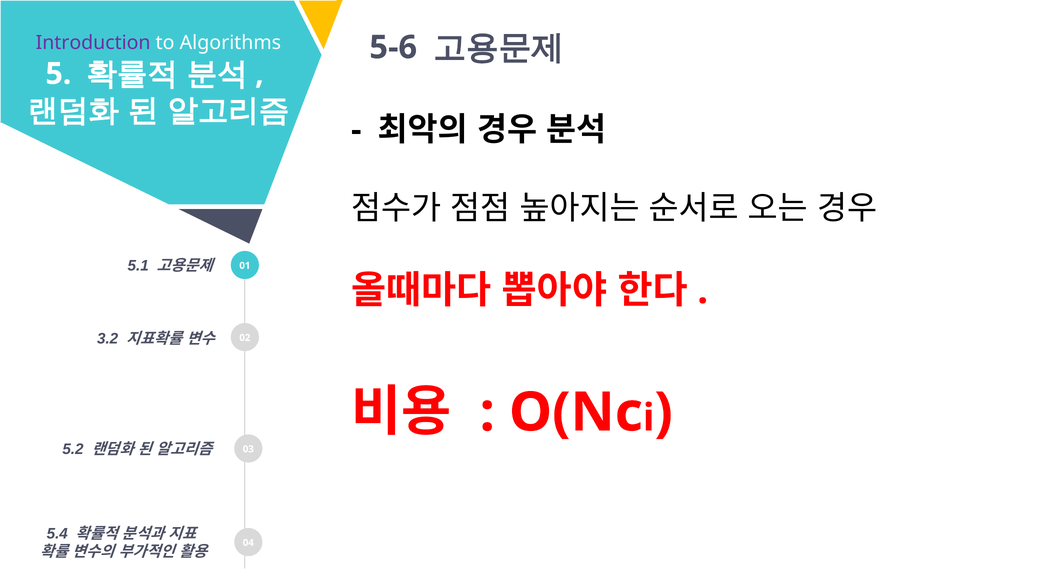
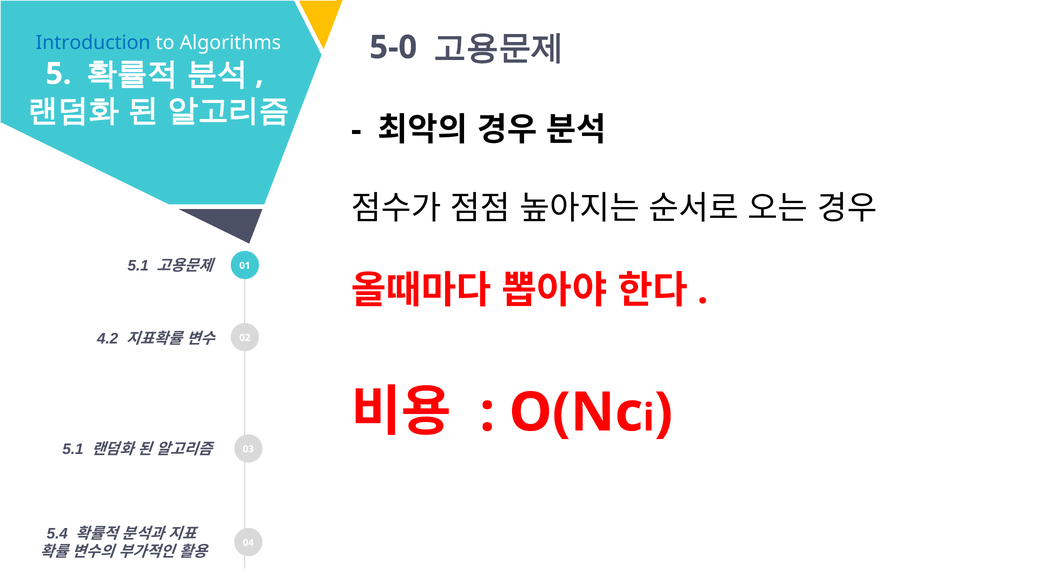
Introduction colour: purple -> blue (93, 43)
5-6: 5-6 -> 5-0 (393, 47)
3.2: 3.2 -> 4.2 (108, 339)
5.2: 5.2 -> 5.1 (73, 449)
